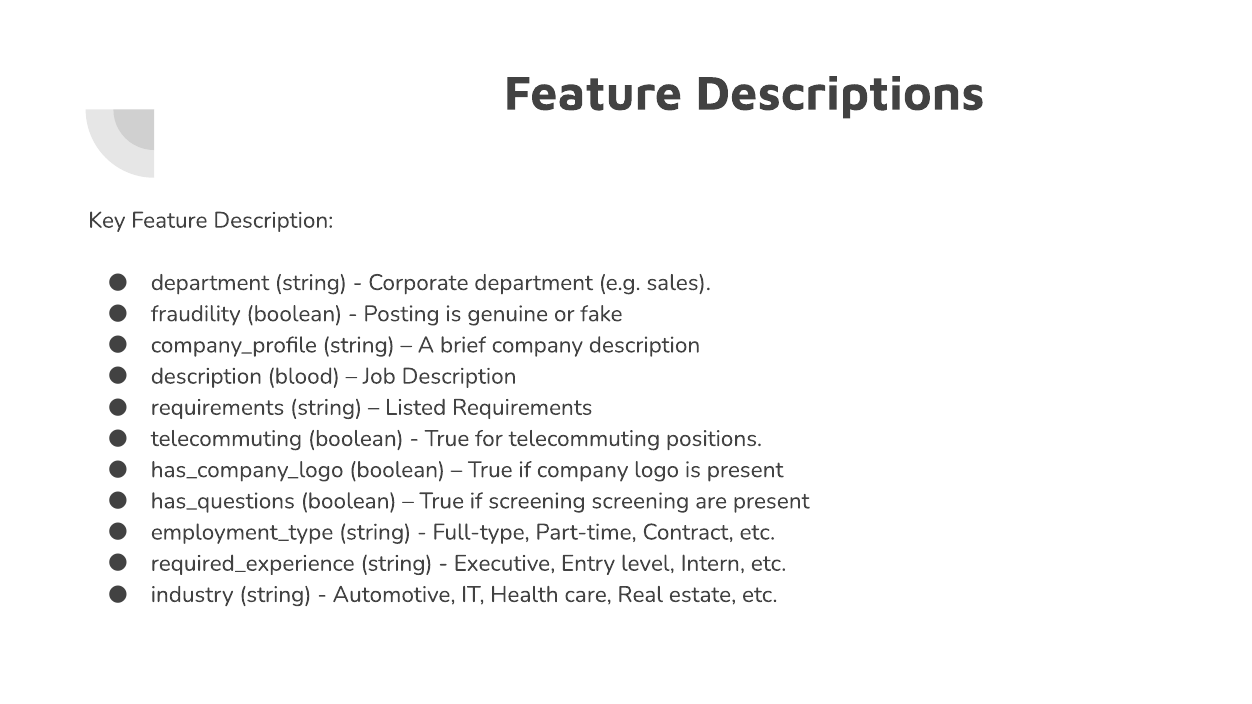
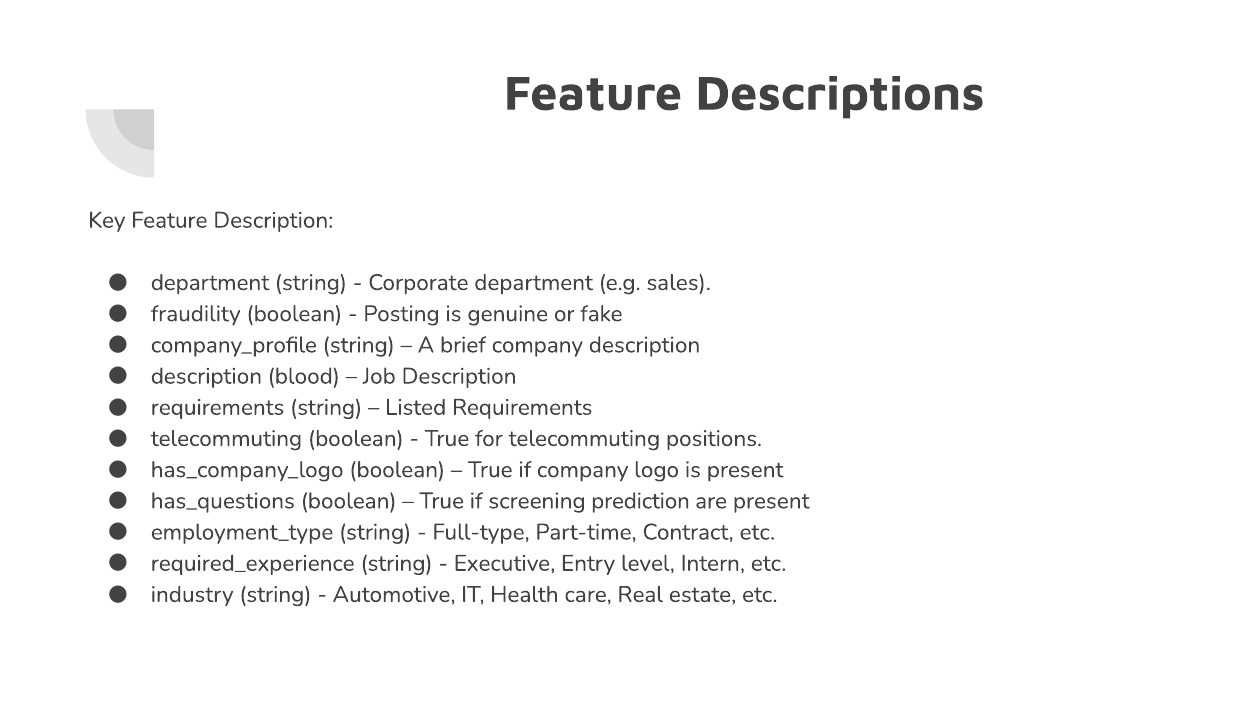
screening screening: screening -> prediction (640, 501)
